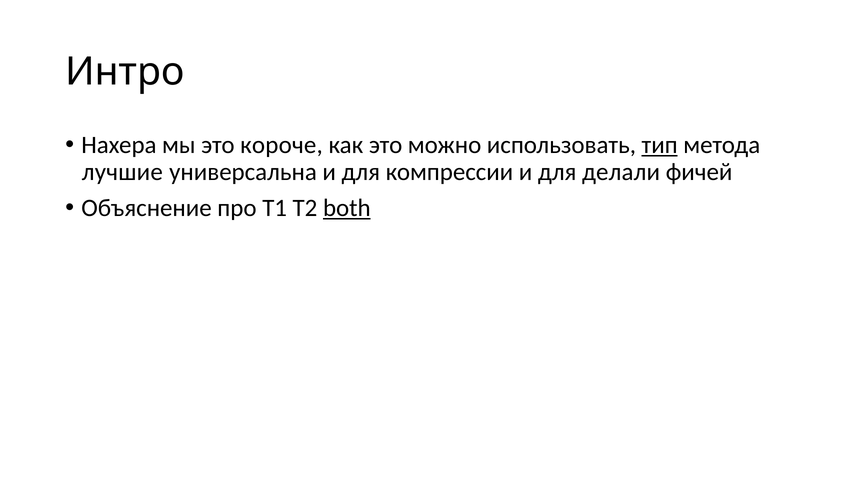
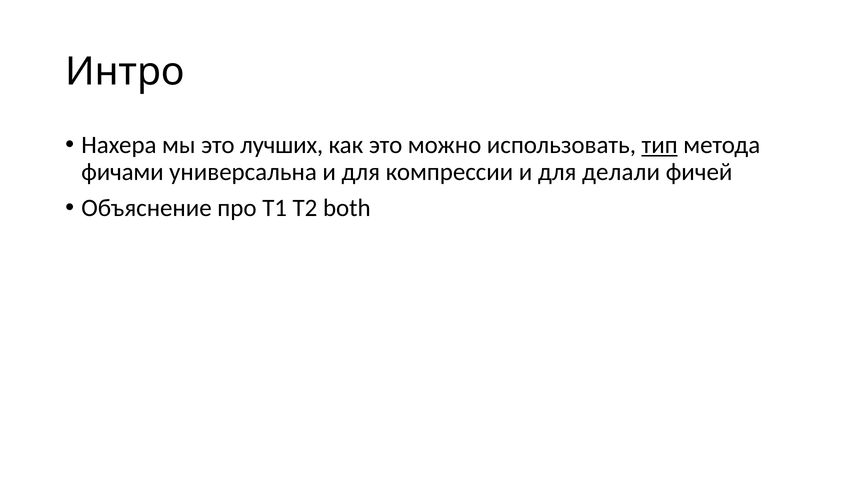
короче: короче -> лучших (282, 145)
лучшие: лучшие -> фичами (123, 172)
both underline: present -> none (347, 208)
